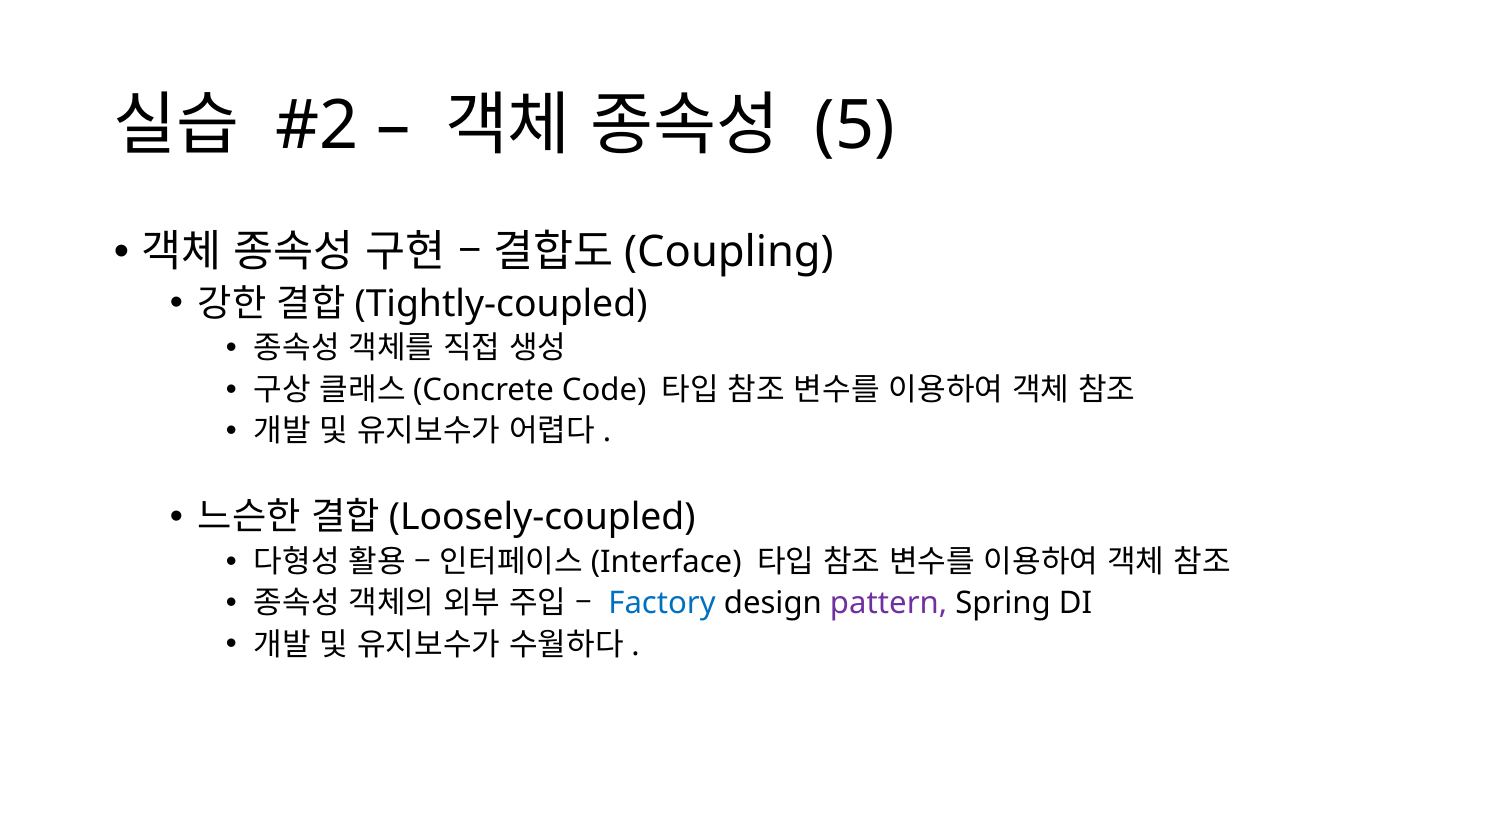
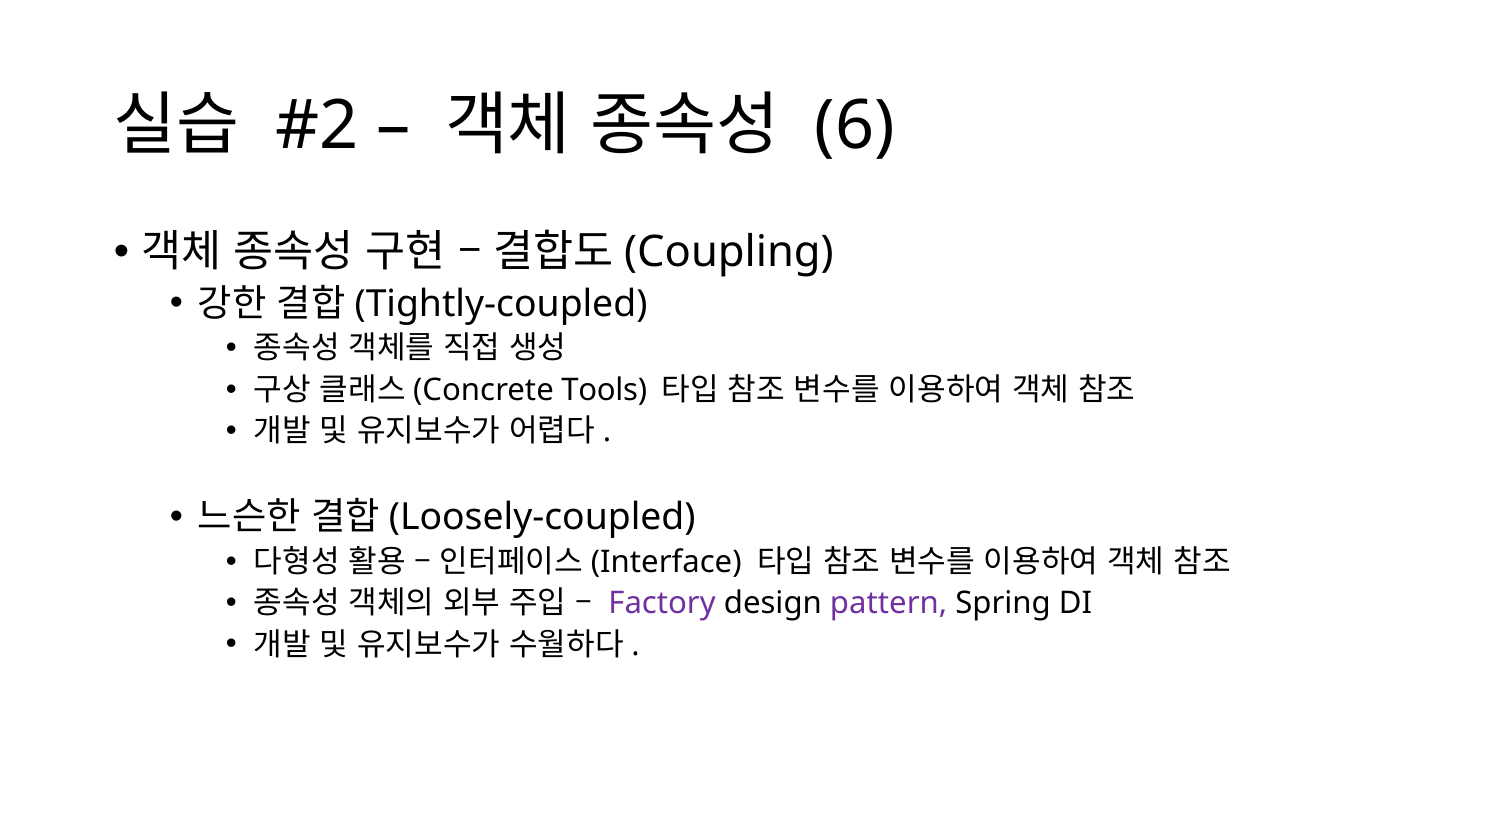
5: 5 -> 6 (855, 125)
Code: Code -> Tools (604, 390)
Factory colour: blue -> purple (662, 603)
